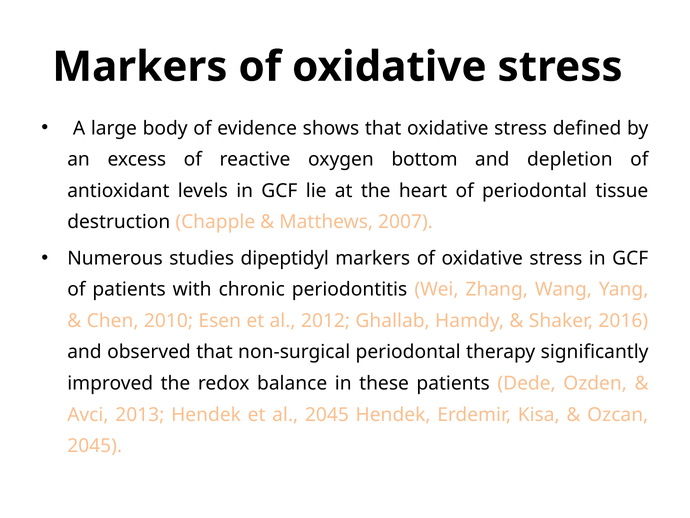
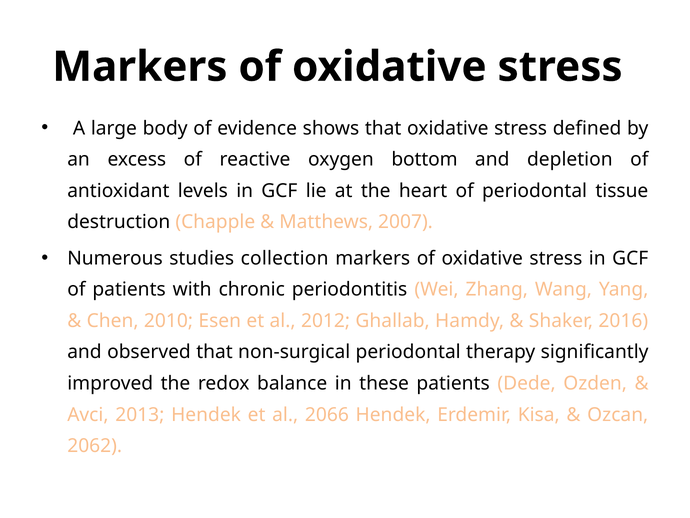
dipeptidyl: dipeptidyl -> collection (285, 258)
al 2045: 2045 -> 2066 (327, 414)
2045: 2045 -> 2062 (95, 446)
